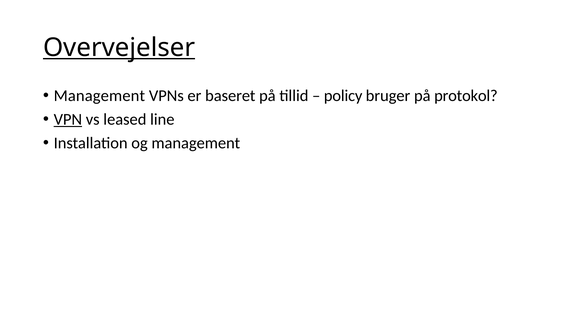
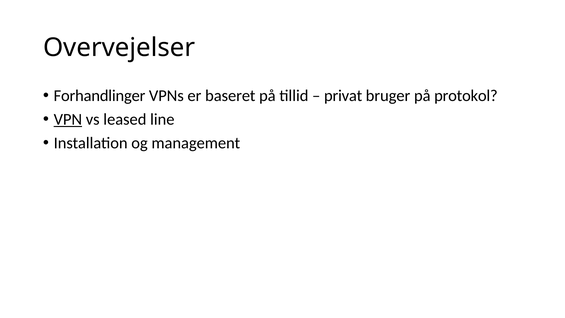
Overvejelser underline: present -> none (119, 47)
Management: Management -> Forhandlinger (100, 96)
policy: policy -> privat (343, 96)
